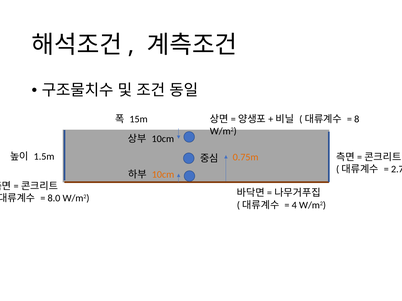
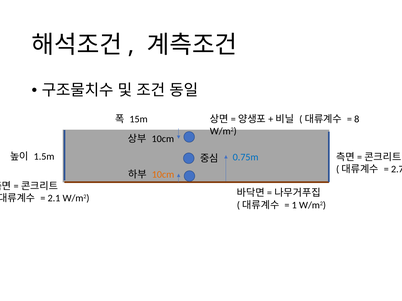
0.75m colour: orange -> blue (246, 157)
8.0: 8.0 -> 2.1 (54, 199)
4: 4 -> 1 (294, 205)
